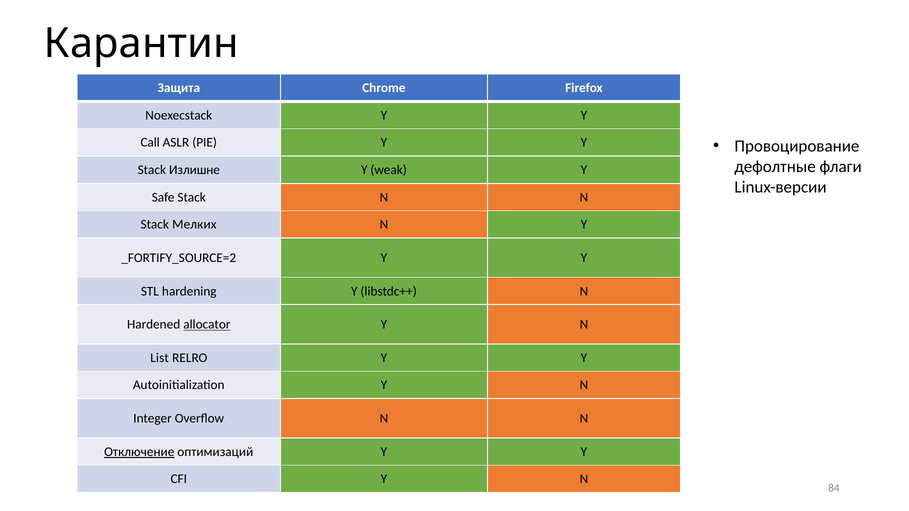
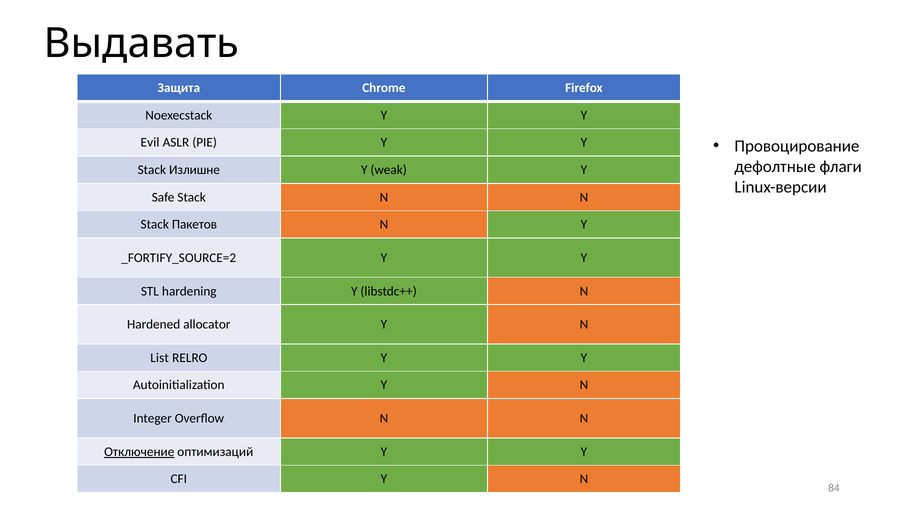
Карантин: Карантин -> Выдавать (142, 44)
Call: Call -> Evil (150, 143)
Мелких: Мелких -> Пакетов (194, 225)
allocator underline: present -> none (207, 325)
